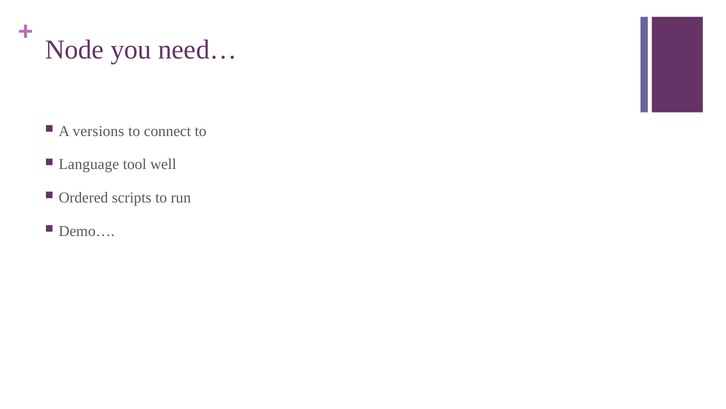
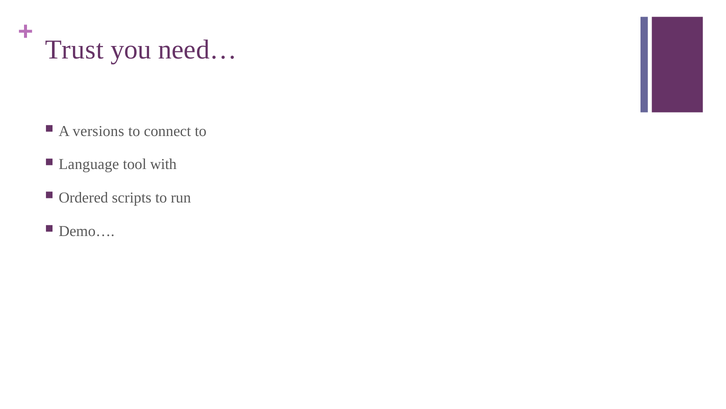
Node: Node -> Trust (74, 50)
well: well -> with (163, 164)
